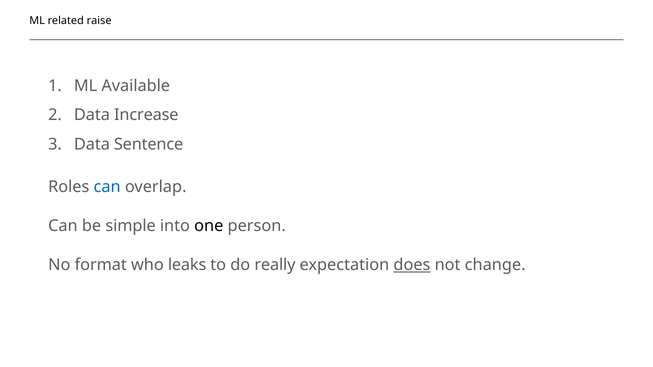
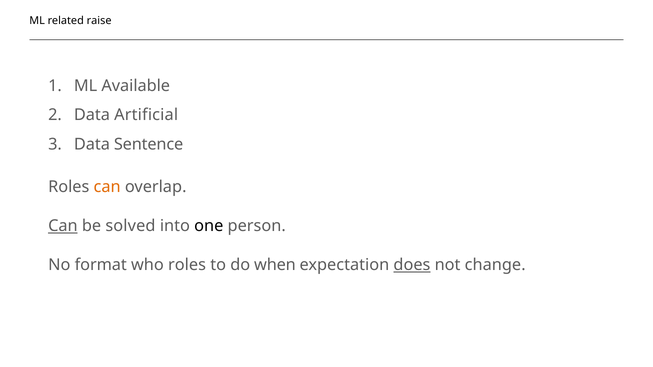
Increase: Increase -> Artificial (146, 115)
can colour: blue -> orange (107, 187)
Can underline: none -> present (63, 226)
simple: simple -> solved (130, 226)
who leaks: leaks -> roles (187, 265)
really: really -> when (275, 265)
